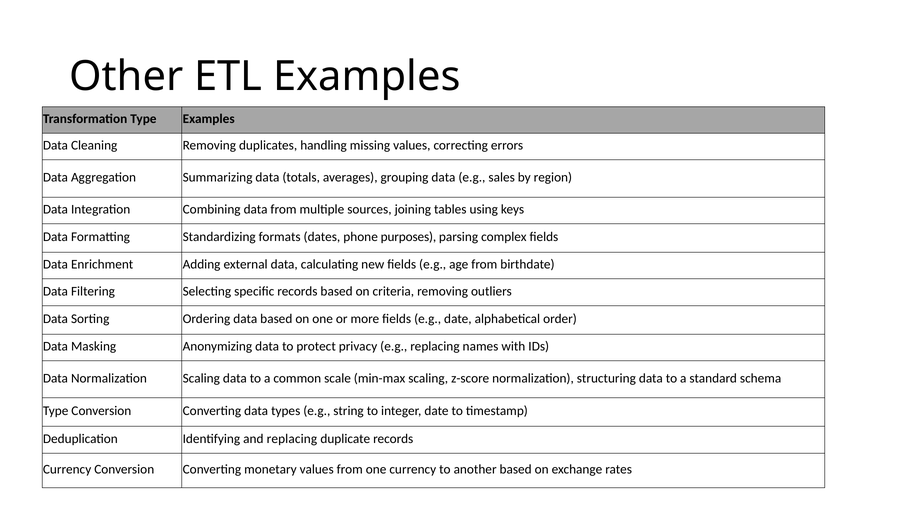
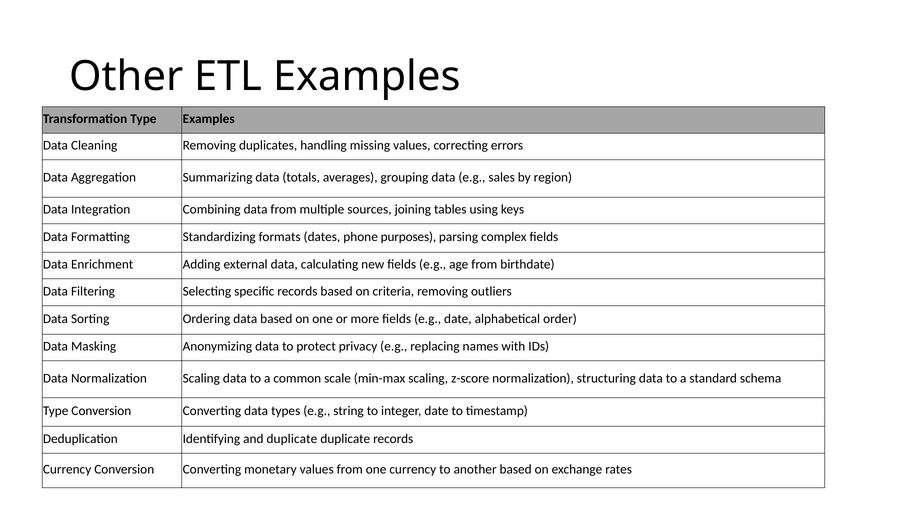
and replacing: replacing -> duplicate (292, 438)
